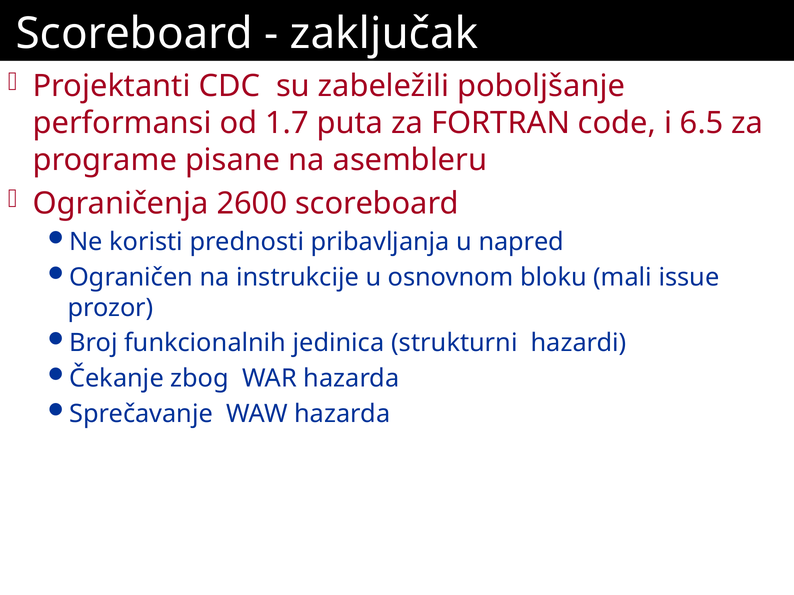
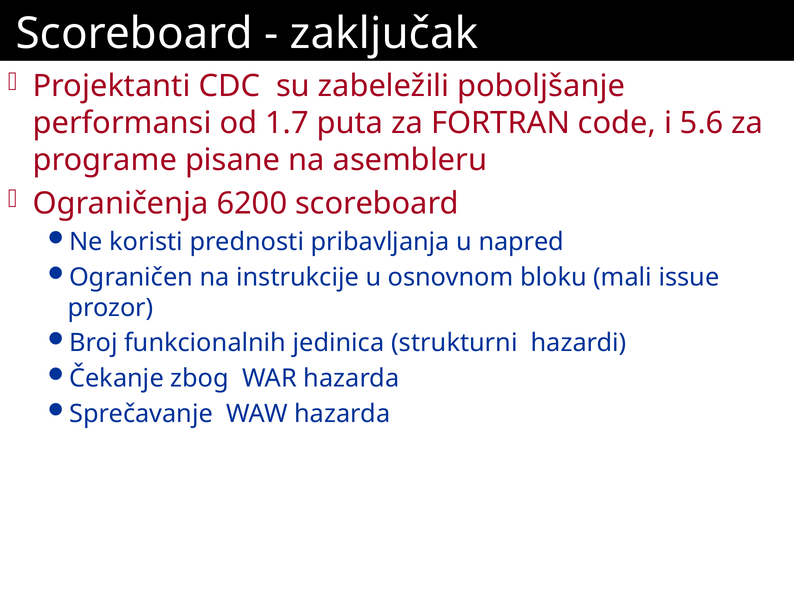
6.5: 6.5 -> 5.6 (702, 123)
2600: 2600 -> 6200 (252, 204)
